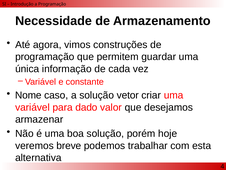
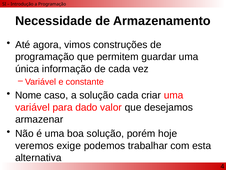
solução vetor: vetor -> cada (128, 95)
breve: breve -> exige (69, 145)
